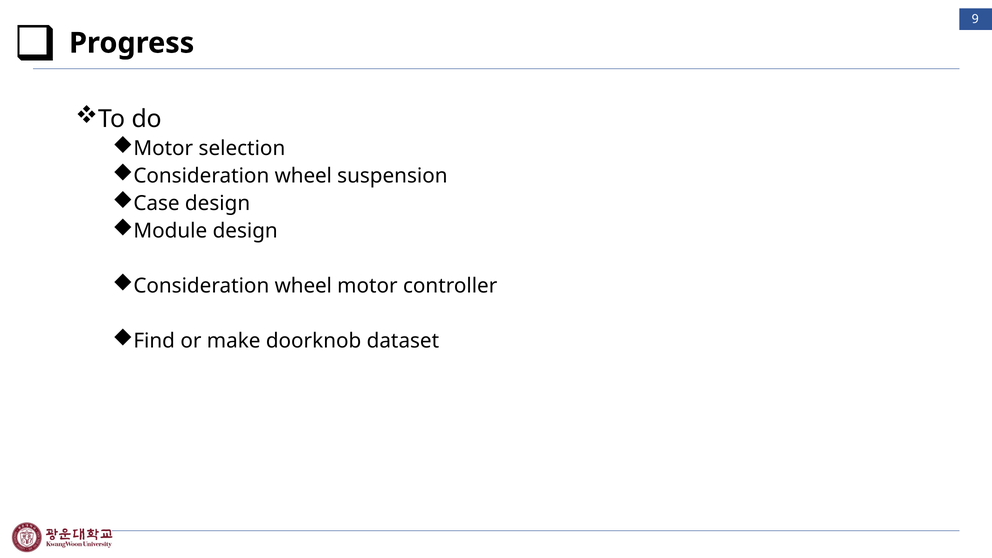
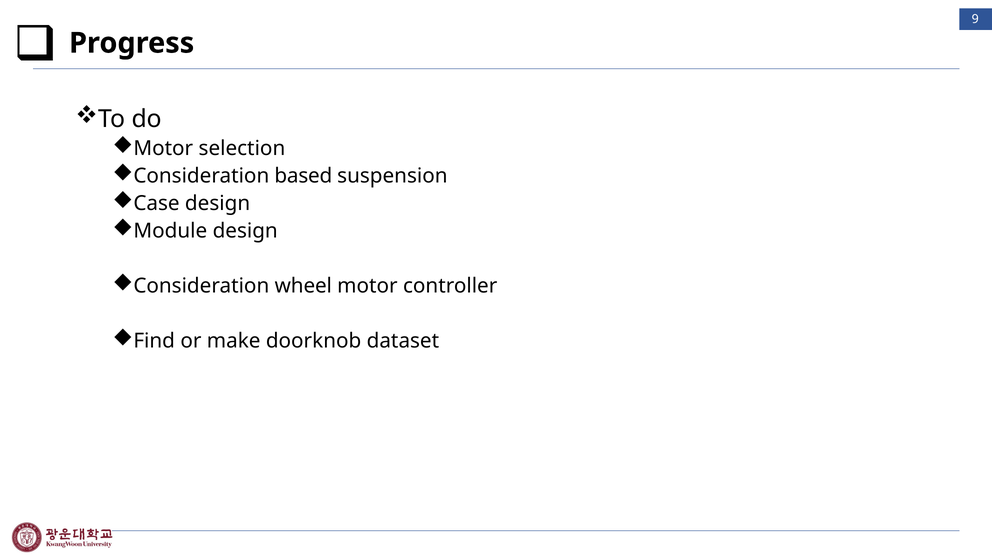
wheel: wheel -> based (303, 176)
